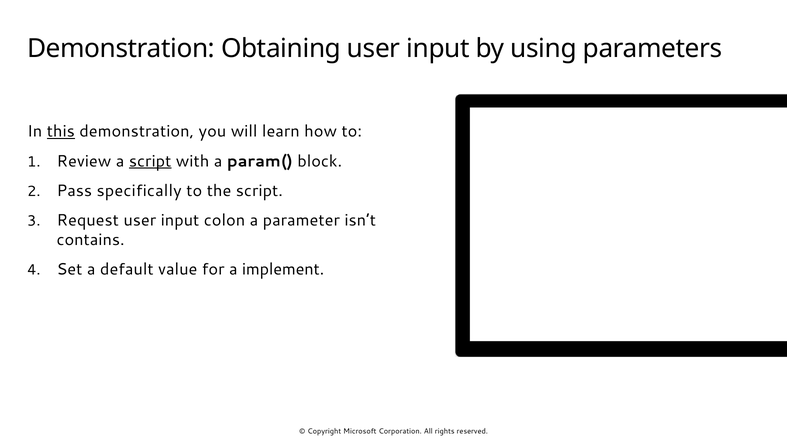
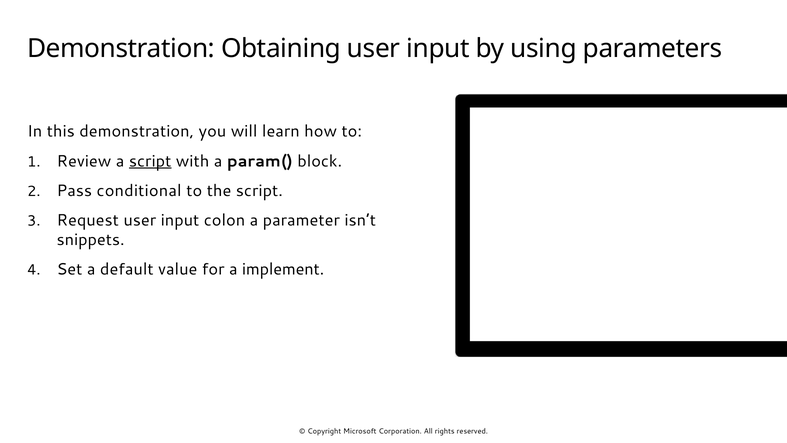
this underline: present -> none (61, 131)
specifically: specifically -> conditional (139, 190)
contains: contains -> snippets (91, 240)
